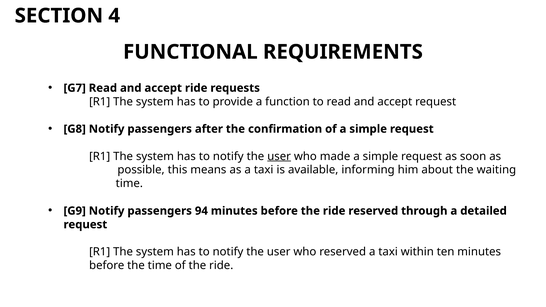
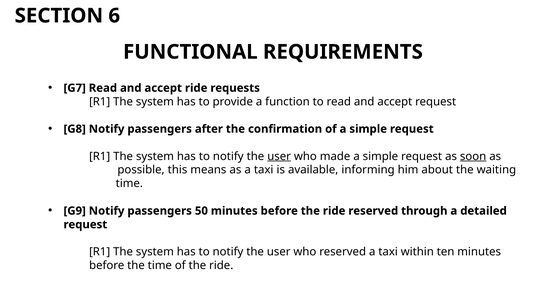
4: 4 -> 6 (114, 16)
soon underline: none -> present (473, 156)
94: 94 -> 50 (201, 211)
